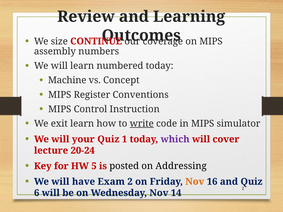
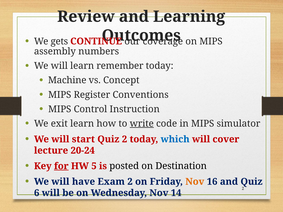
size: size -> gets (59, 41)
numbered: numbered -> remember (120, 66)
your: your -> start (83, 139)
Quiz 1: 1 -> 2 (124, 139)
which colour: purple -> blue (175, 139)
for underline: none -> present (61, 166)
Addressing: Addressing -> Destination (181, 166)
